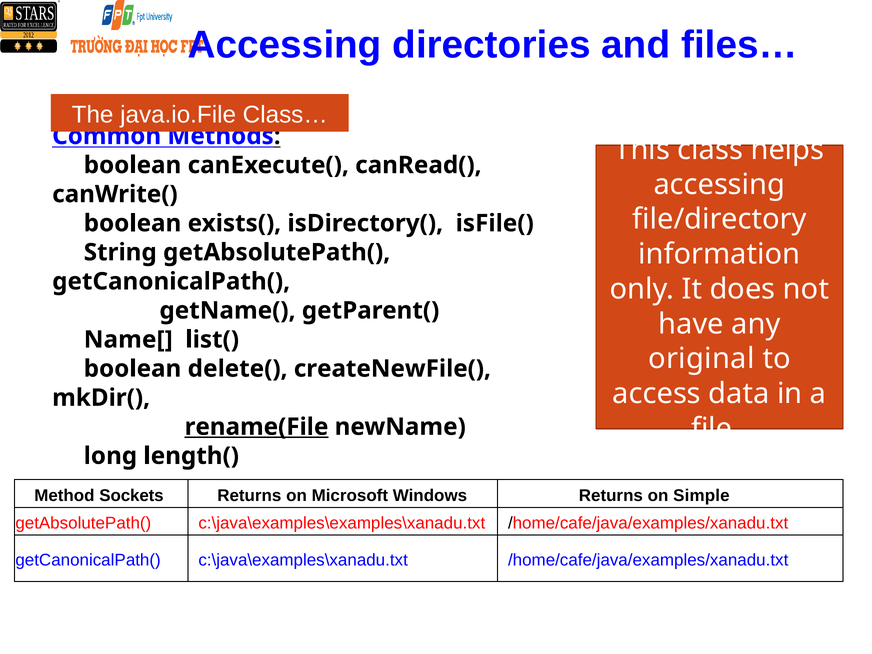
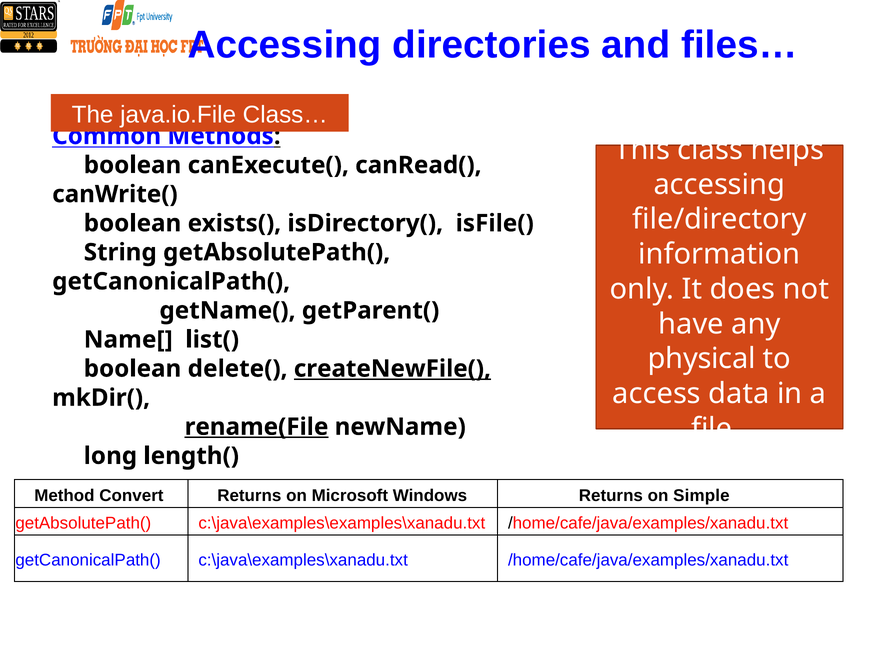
original: original -> physical (702, 359)
createNewFile( underline: none -> present (392, 369)
Sockets: Sockets -> Convert (131, 496)
